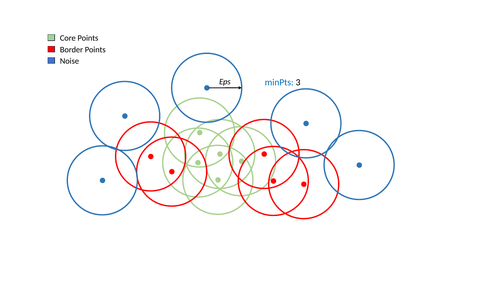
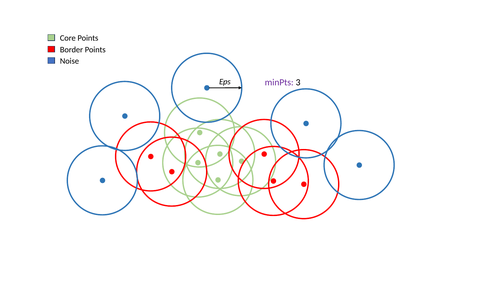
minPts colour: blue -> purple (279, 82)
